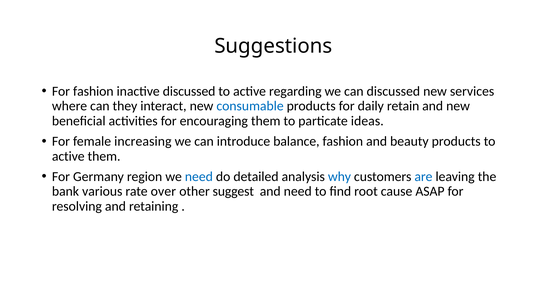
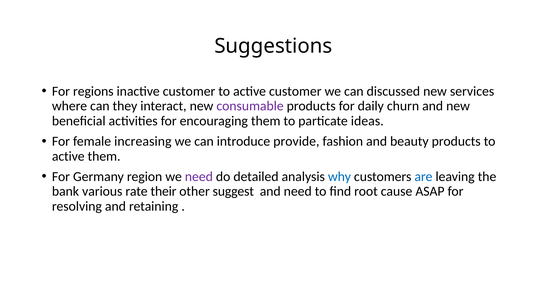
For fashion: fashion -> regions (93, 91)
inactive discussed: discussed -> customer (189, 91)
active regarding: regarding -> customer (295, 91)
consumable colour: blue -> purple (250, 106)
retain: retain -> churn (403, 106)
balance: balance -> provide (296, 141)
need colour: blue -> purple (199, 176)
over: over -> their (164, 191)
